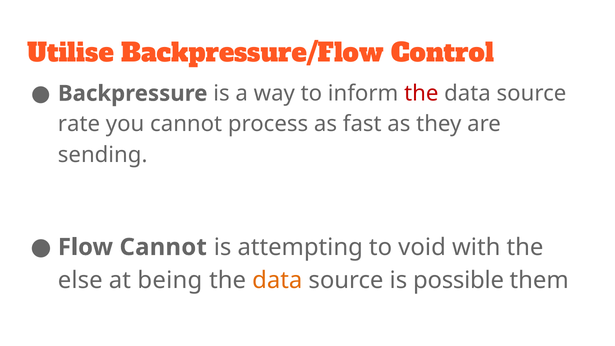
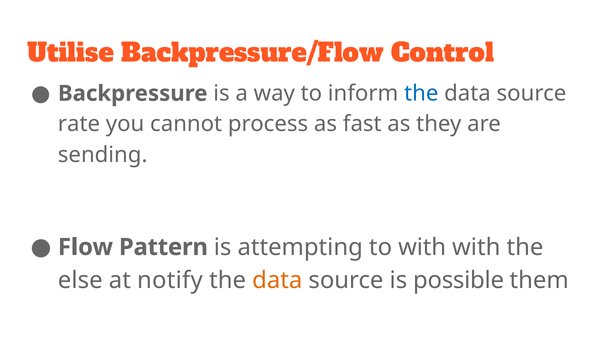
the colour: red -> blue (421, 93)
Flow Cannot: Cannot -> Pattern (163, 247)
to void: void -> with (422, 247)
being: being -> notify (170, 280)
